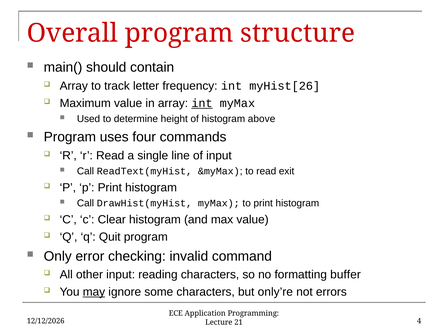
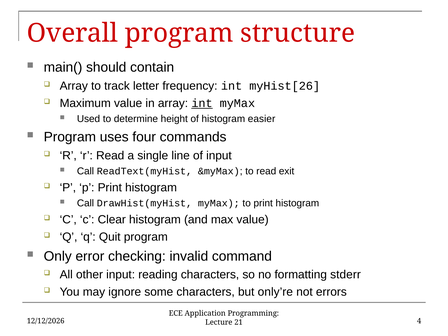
above: above -> easier (262, 119)
buffer: buffer -> stderr (346, 275)
may underline: present -> none (94, 292)
